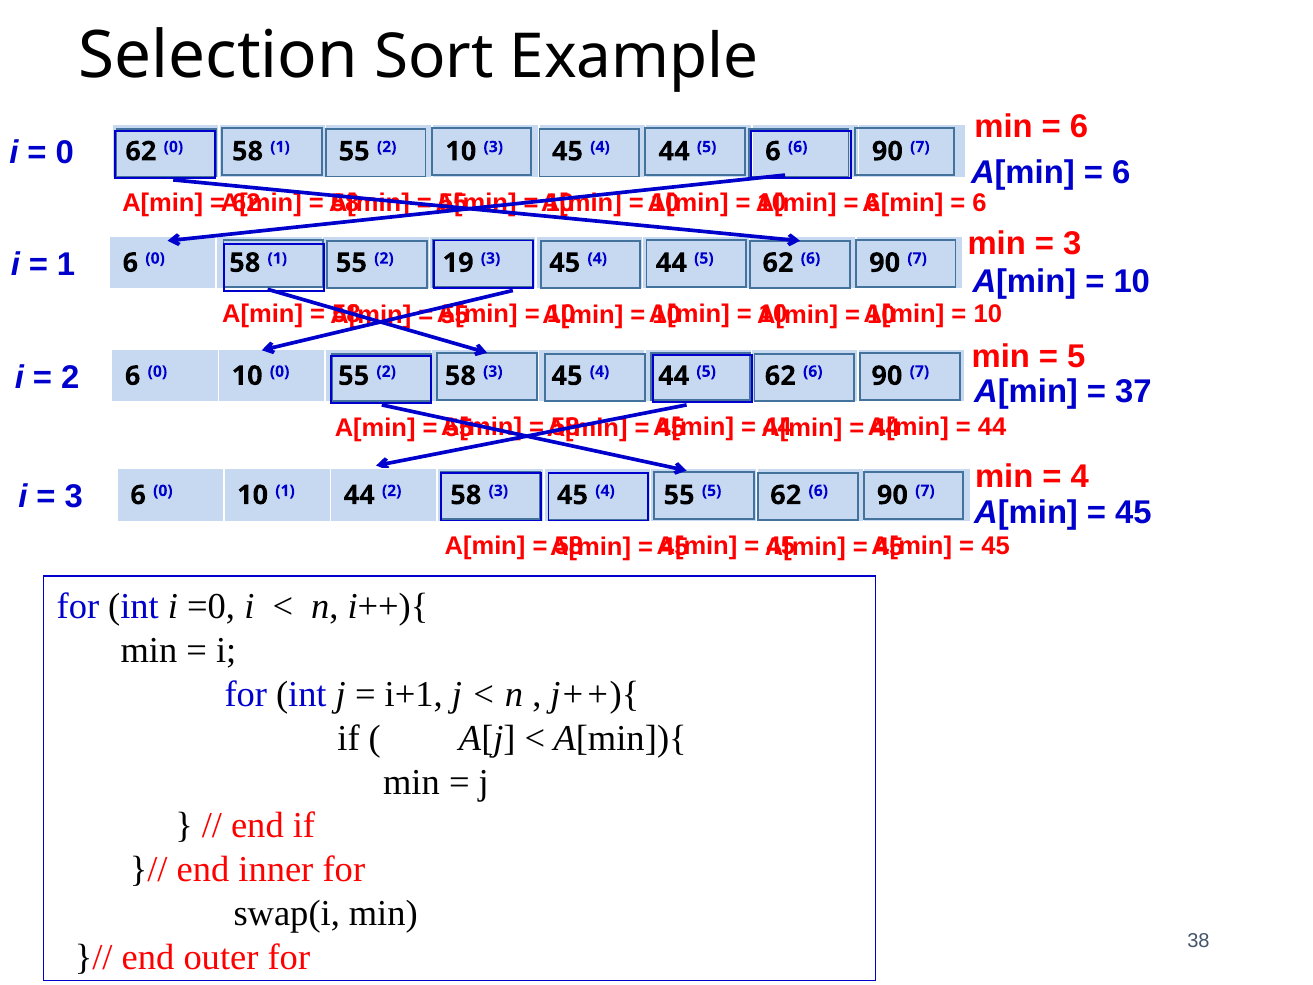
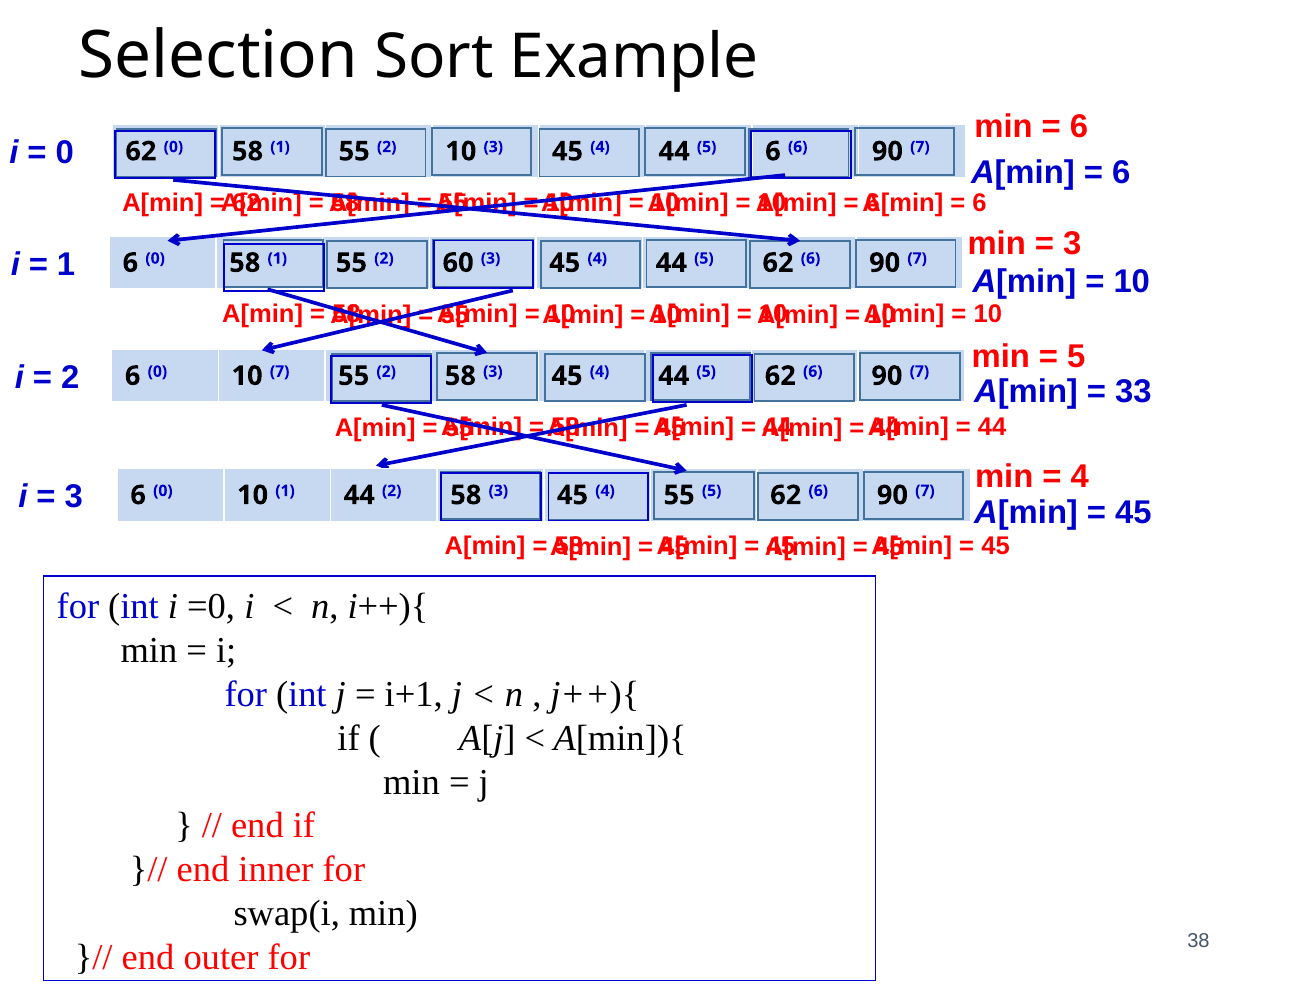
19: 19 -> 60 (458, 263)
10 0: 0 -> 7 (280, 371)
37: 37 -> 33 (1133, 391)
